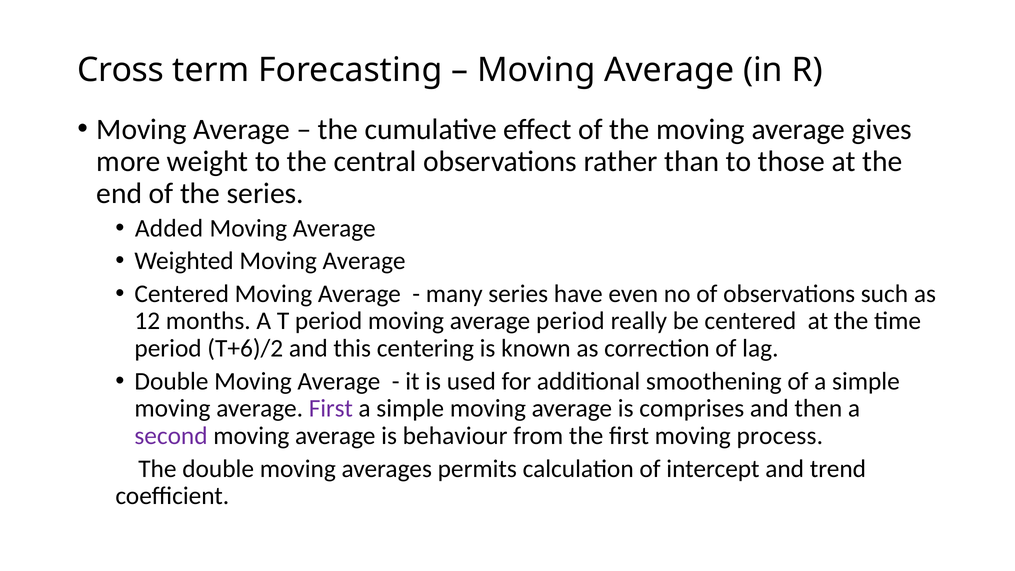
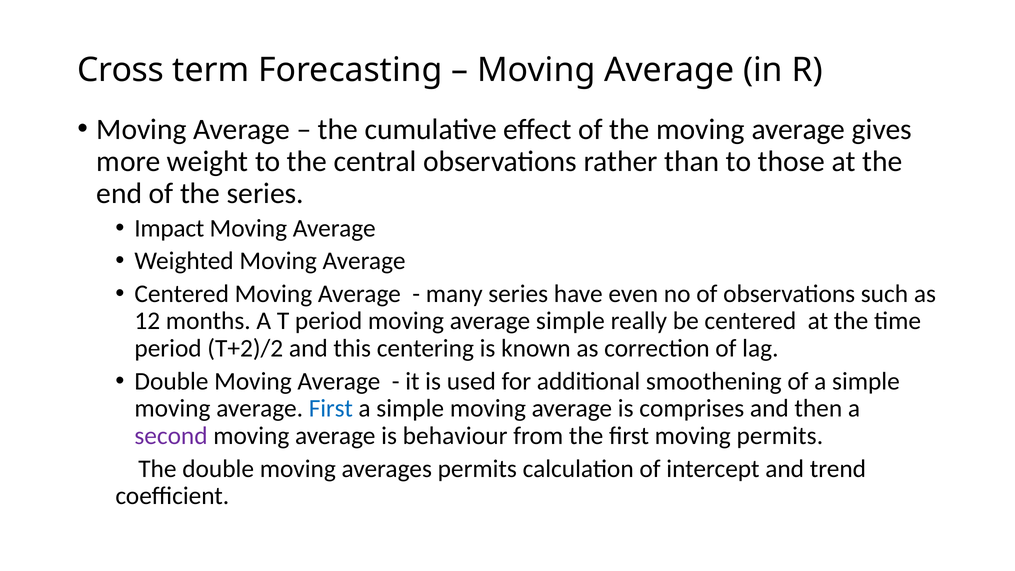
Added: Added -> Impact (169, 228)
average period: period -> simple (570, 321)
T+6)/2: T+6)/2 -> T+2)/2 (245, 348)
First colour: purple -> blue (331, 409)
moving process: process -> permits (780, 436)
